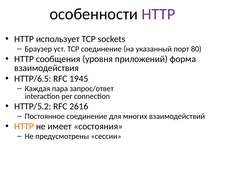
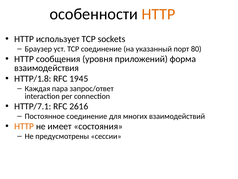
HTTP colour: purple -> orange (158, 14)
HTTP/6.5: HTTP/6.5 -> HTTP/1.8 (33, 79)
HTTP/5.2: HTTP/5.2 -> HTTP/7.1 (33, 106)
